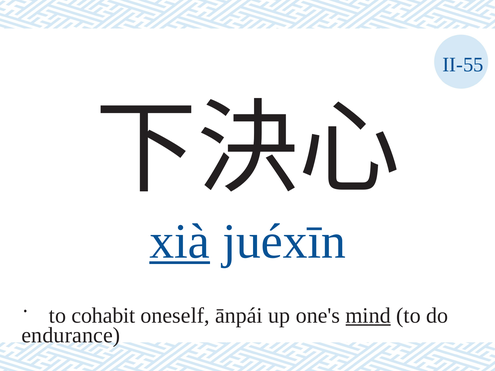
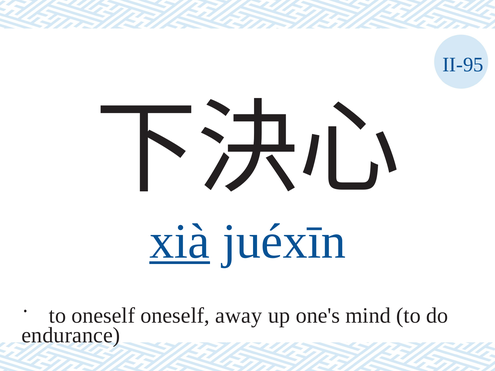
II-55: II-55 -> II-95 (463, 65)
to cohabit: cohabit -> oneself (103, 316)
ānpái: ānpái -> away (239, 316)
mind underline: present -> none (368, 316)
